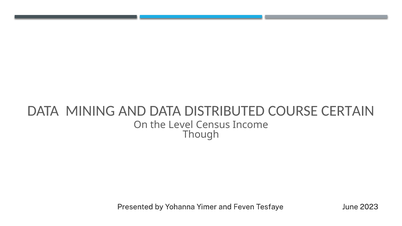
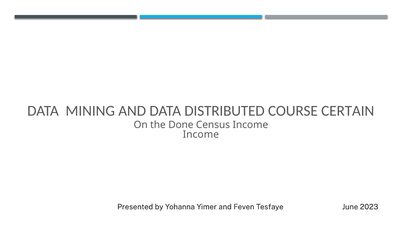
Level: Level -> Done (181, 125)
Though: Though -> Income (201, 135)
